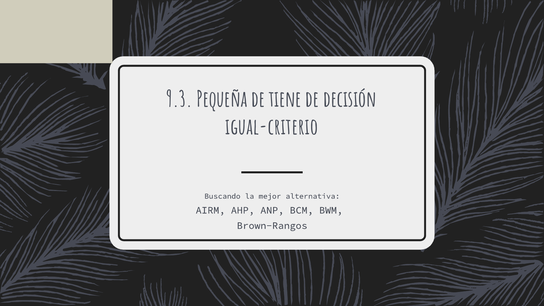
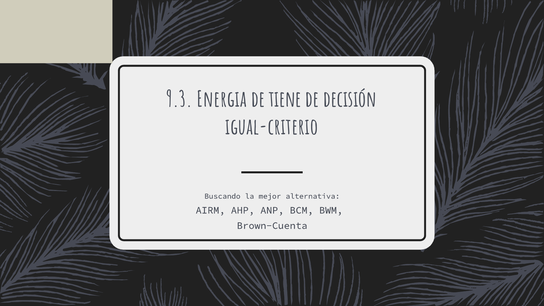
Pequeña: Pequeña -> Energia (222, 100)
Brown-Rangos: Brown-Rangos -> Brown-Cuenta (272, 226)
